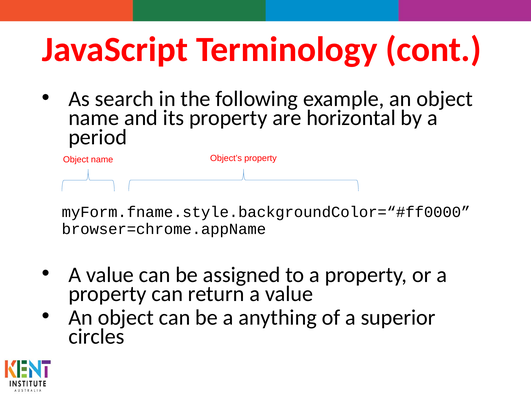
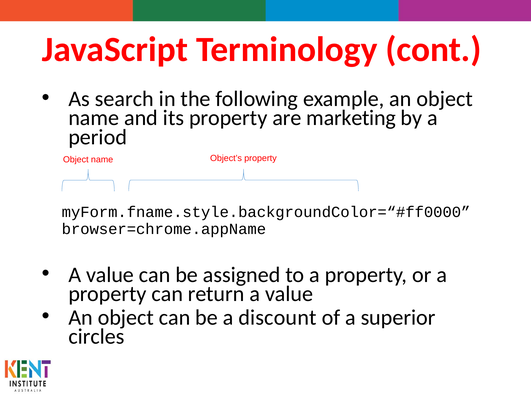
horizontal: horizontal -> marketing (351, 118)
anything: anything -> discount (278, 318)
